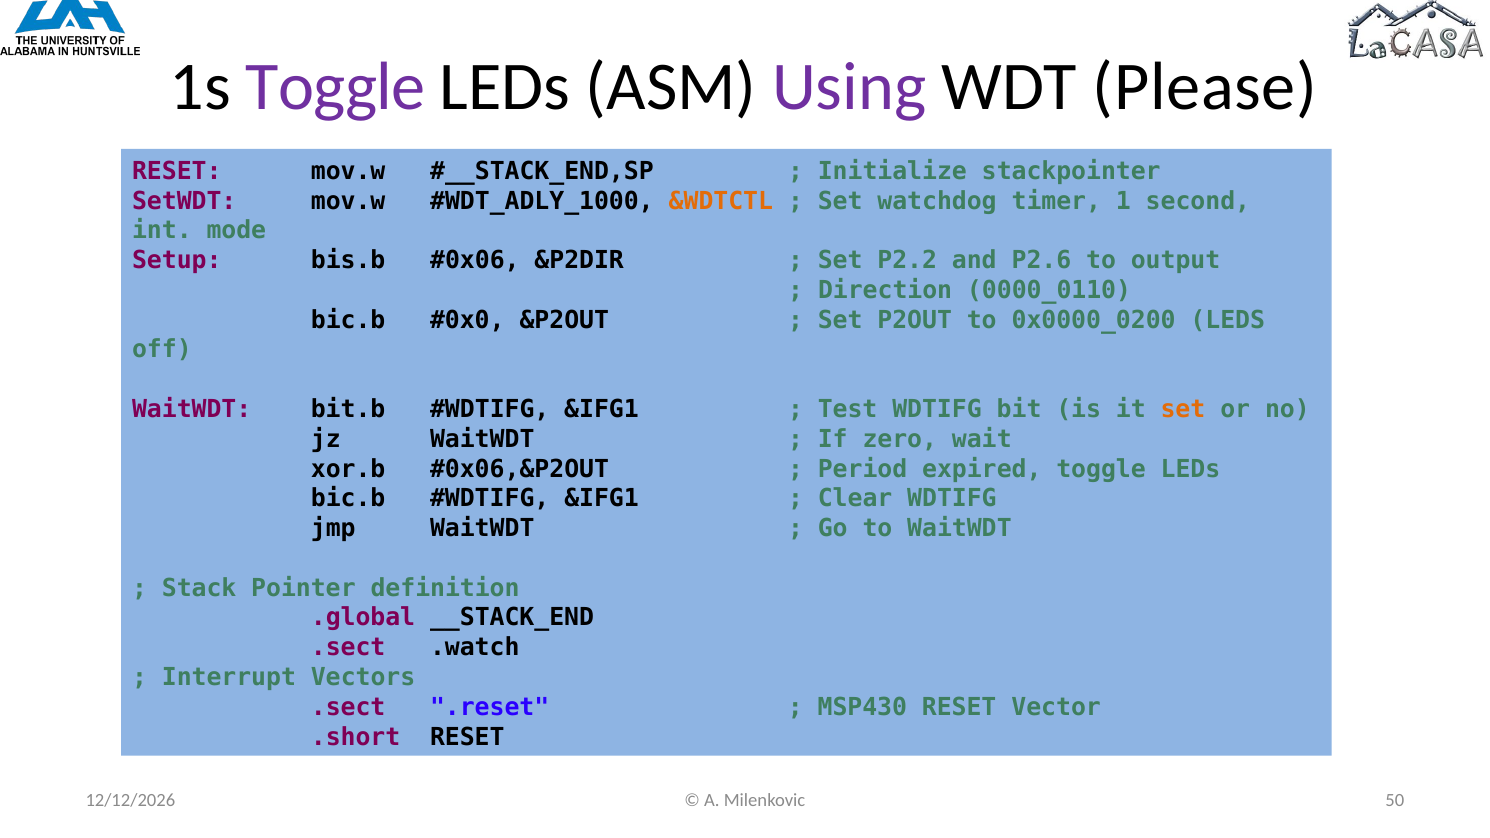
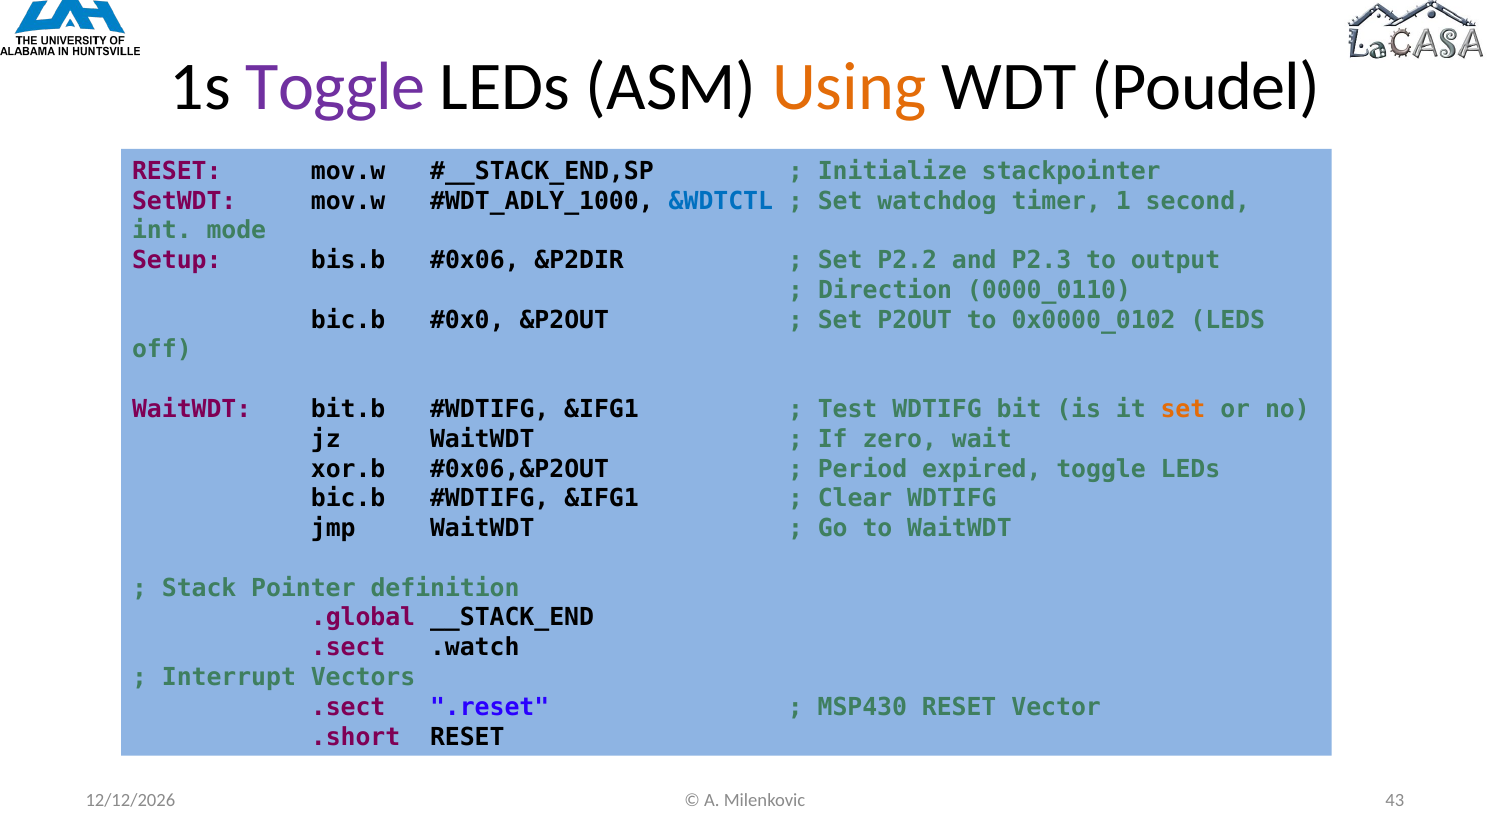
Using colour: purple -> orange (849, 87)
Please: Please -> Poudel (1206, 87)
&WDTCTL colour: orange -> blue (721, 201)
P2.6: P2.6 -> P2.3 (1041, 260)
0x0000_0200: 0x0000_0200 -> 0x0000_0102 (1094, 320)
50: 50 -> 43 (1395, 800)
